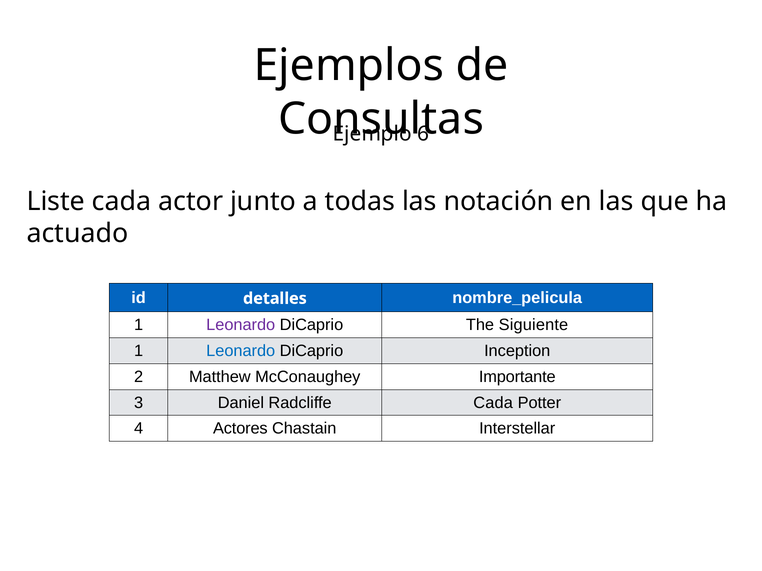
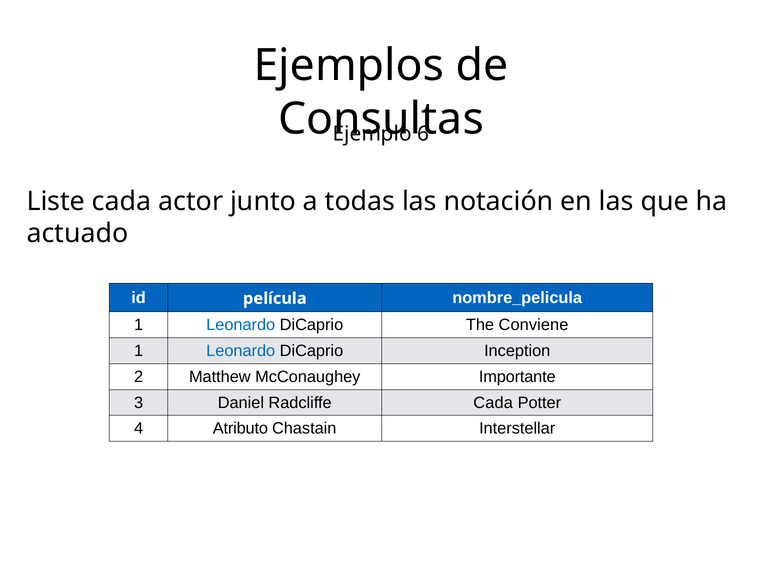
detalles: detalles -> película (275, 299)
Leonardo colour: purple -> blue (241, 325)
Siguiente: Siguiente -> Conviene (534, 325)
Actores: Actores -> Atributo (240, 429)
